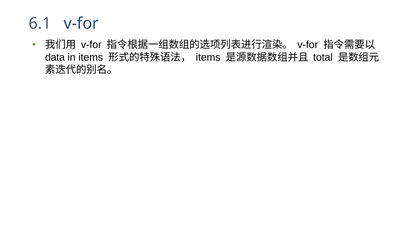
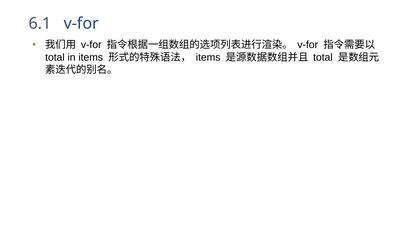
data: data -> total (55, 57)
